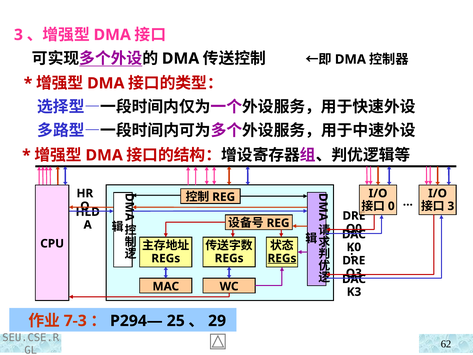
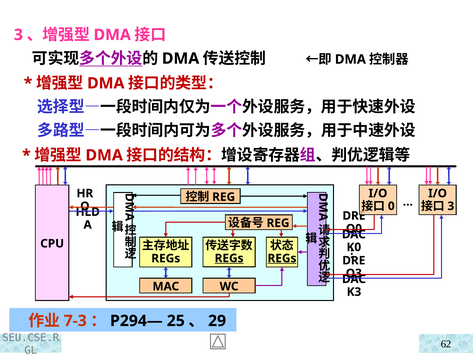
REGs underline: none -> present (229, 258)
